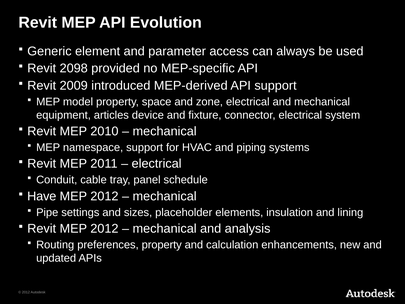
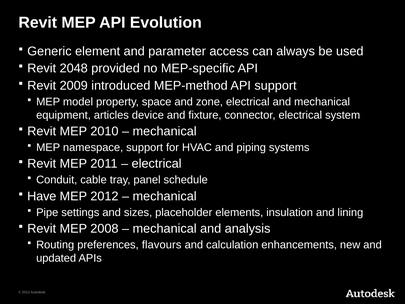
2098: 2098 -> 2048 (74, 68)
MEP-derived: MEP-derived -> MEP-method (191, 86)
Revit MEP 2012: 2012 -> 2008 (104, 228)
preferences property: property -> flavours (162, 245)
